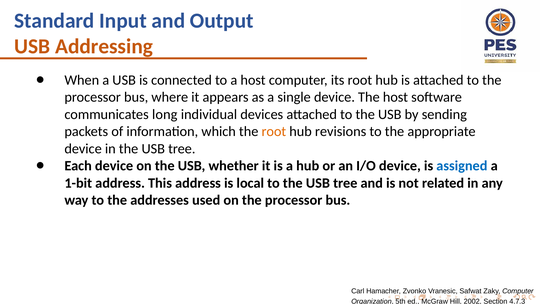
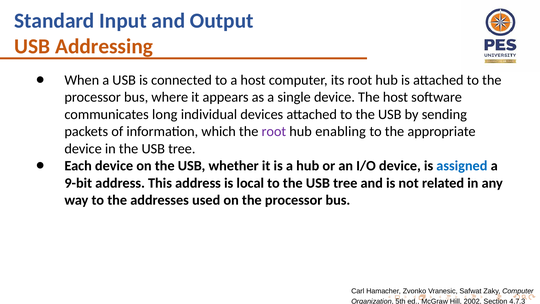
root colour: orange -> purple (274, 132)
revisions: revisions -> enabling (341, 132)
1-bit: 1-bit -> 9-bit (78, 183)
